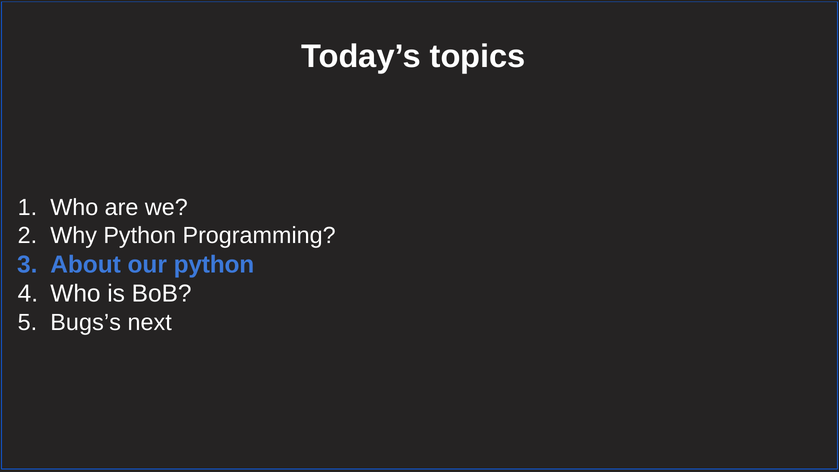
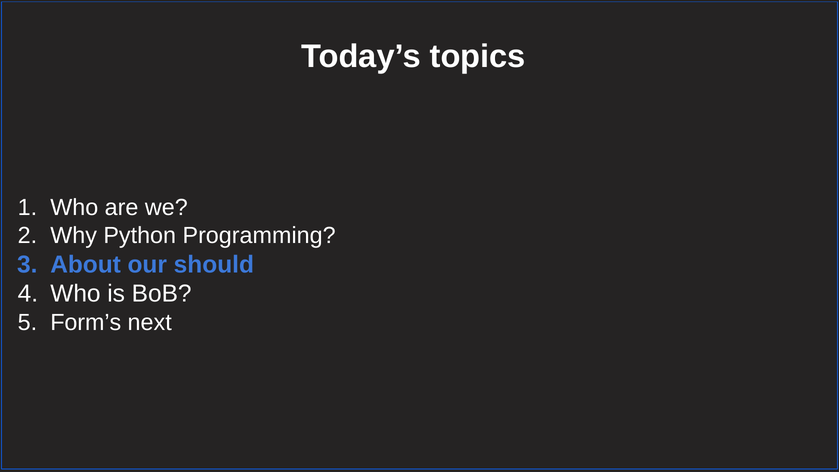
our python: python -> should (214, 264)
Bugs’s: Bugs’s -> Form’s (86, 322)
